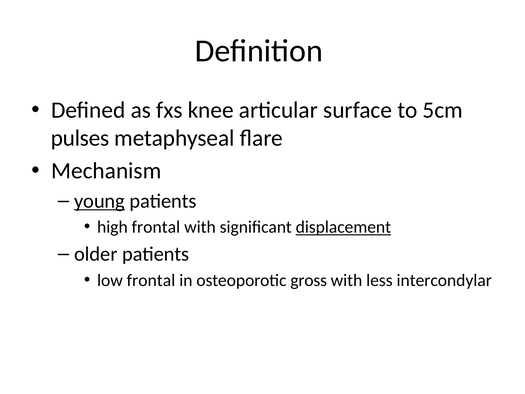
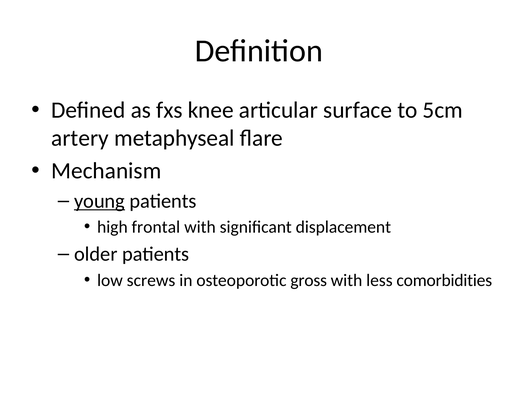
pulses: pulses -> artery (80, 138)
displacement underline: present -> none (343, 227)
low frontal: frontal -> screws (151, 280)
intercondylar: intercondylar -> comorbidities (444, 280)
